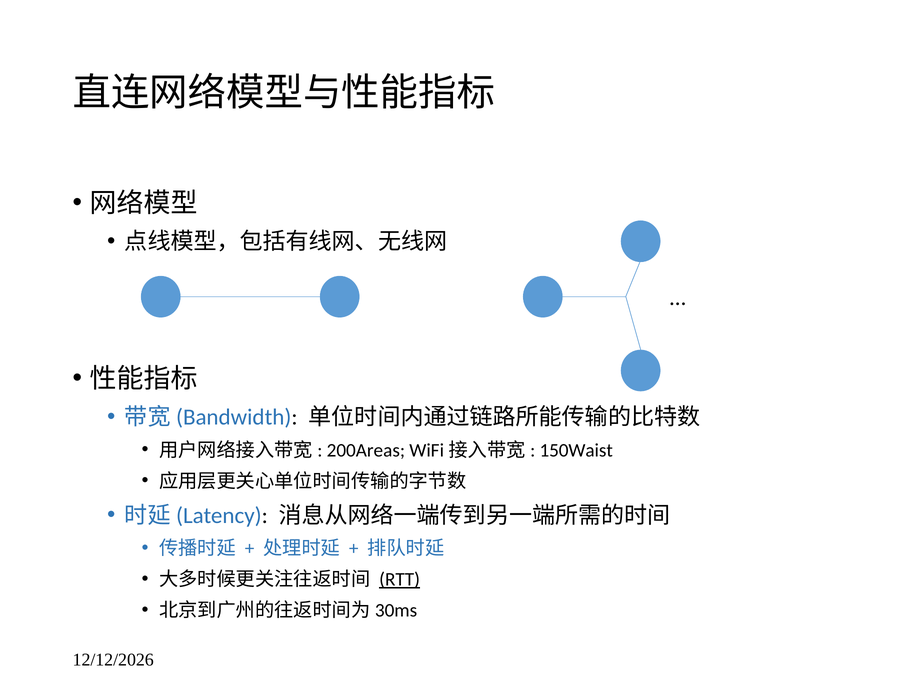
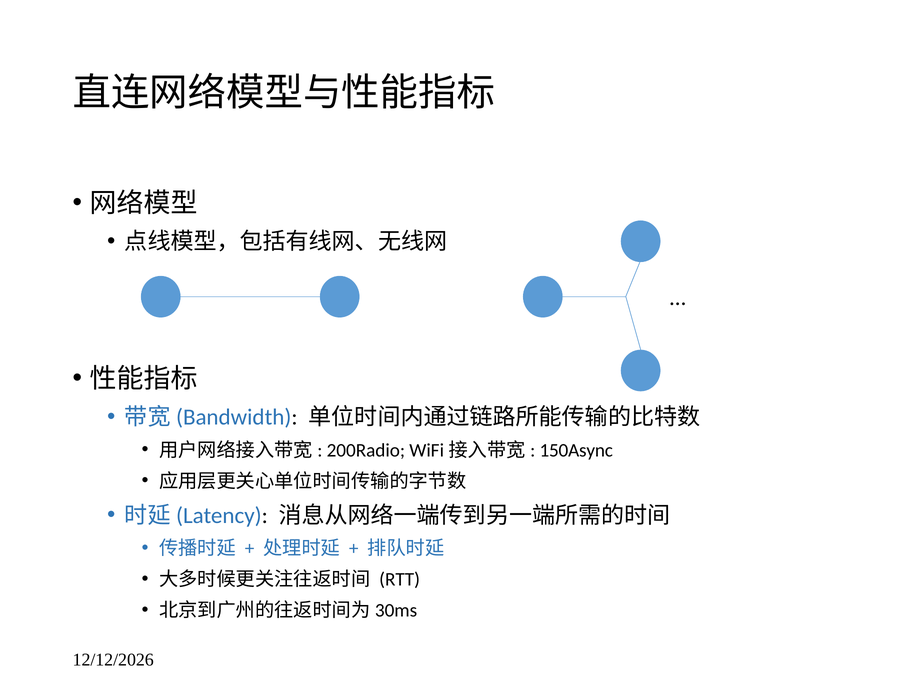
200Areas: 200Areas -> 200Radio (366, 451)
150Waist: 150Waist -> 150Async (576, 451)
RTT underline: present -> none (400, 580)
